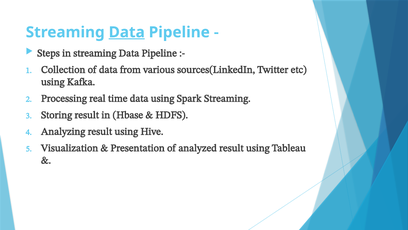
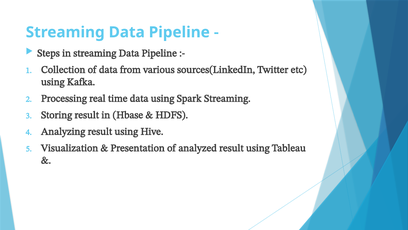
Data underline: present -> none (127, 32)
